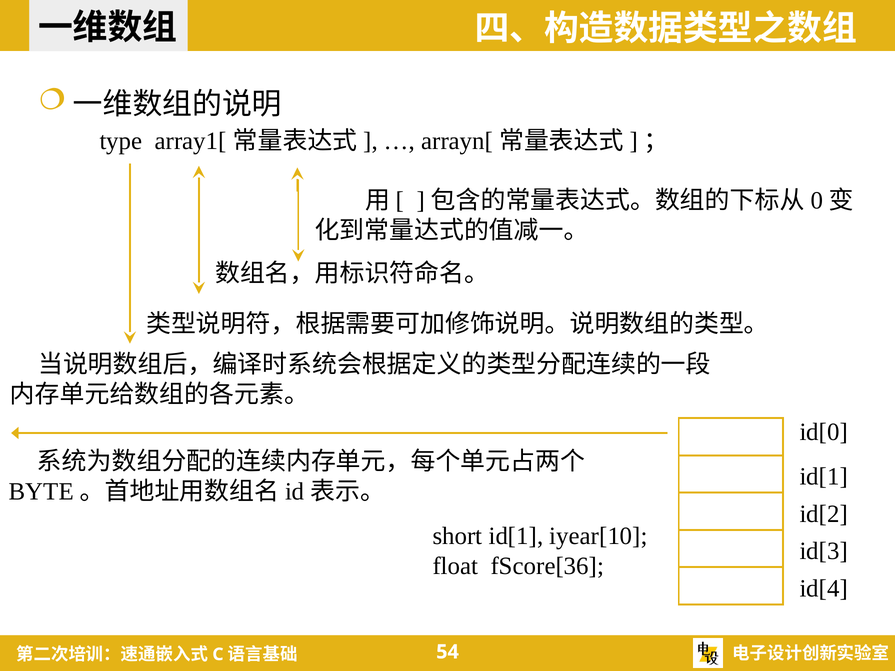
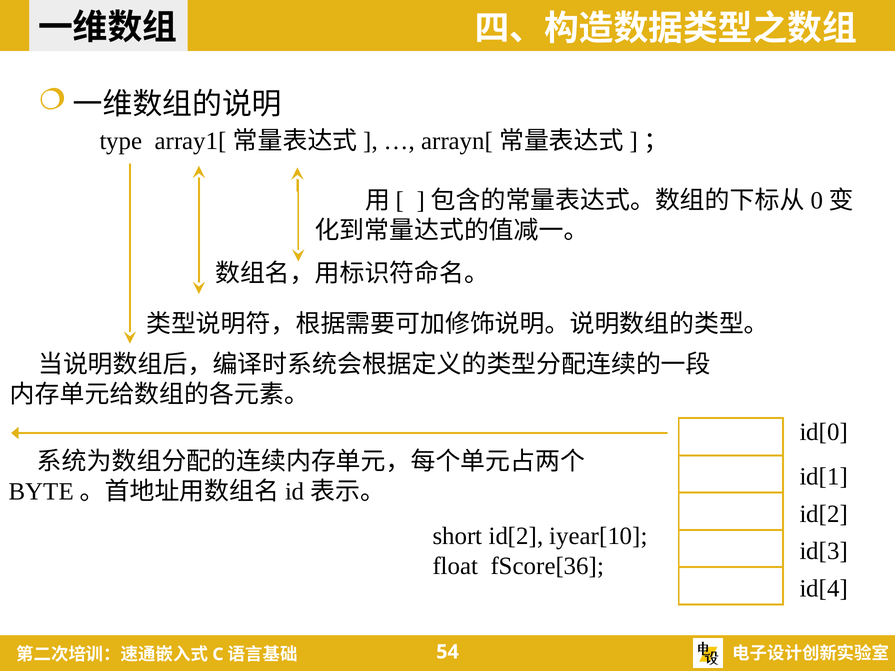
short id[1: id[1 -> id[2 (516, 536)
